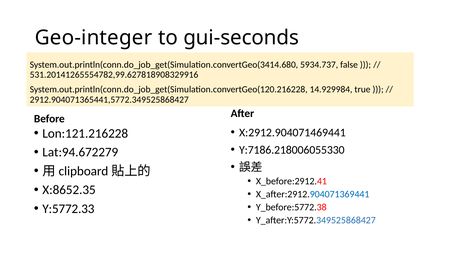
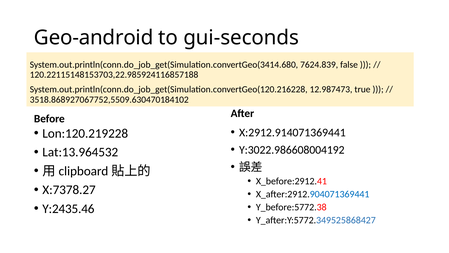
Geo-integer: Geo-integer -> Geo-android (94, 38)
5934.737: 5934.737 -> 7624.839 (319, 64)
531.20141265554782,99.627818908329916: 531.20141265554782,99.627818908329916 -> 120.22115148153703,22.985924116857188 (114, 75)
14.929984: 14.929984 -> 12.987473 (331, 89)
2912.904071365441,5772.349525868427: 2912.904071365441,5772.349525868427 -> 3518.868927067752,5509.630470184102 (109, 100)
X:2912.904071469441: X:2912.904071469441 -> X:2912.914071369441 (292, 132)
Lon:121.216228: Lon:121.216228 -> Lon:120.219228 (85, 133)
Y:7186.218006055330: Y:7186.218006055330 -> Y:3022.986608004192 (292, 150)
Lat:94.672279: Lat:94.672279 -> Lat:13.964532 (80, 152)
X:8652.35: X:8652.35 -> X:7378.27 (69, 190)
Y:5772.33: Y:5772.33 -> Y:2435.46 (68, 208)
